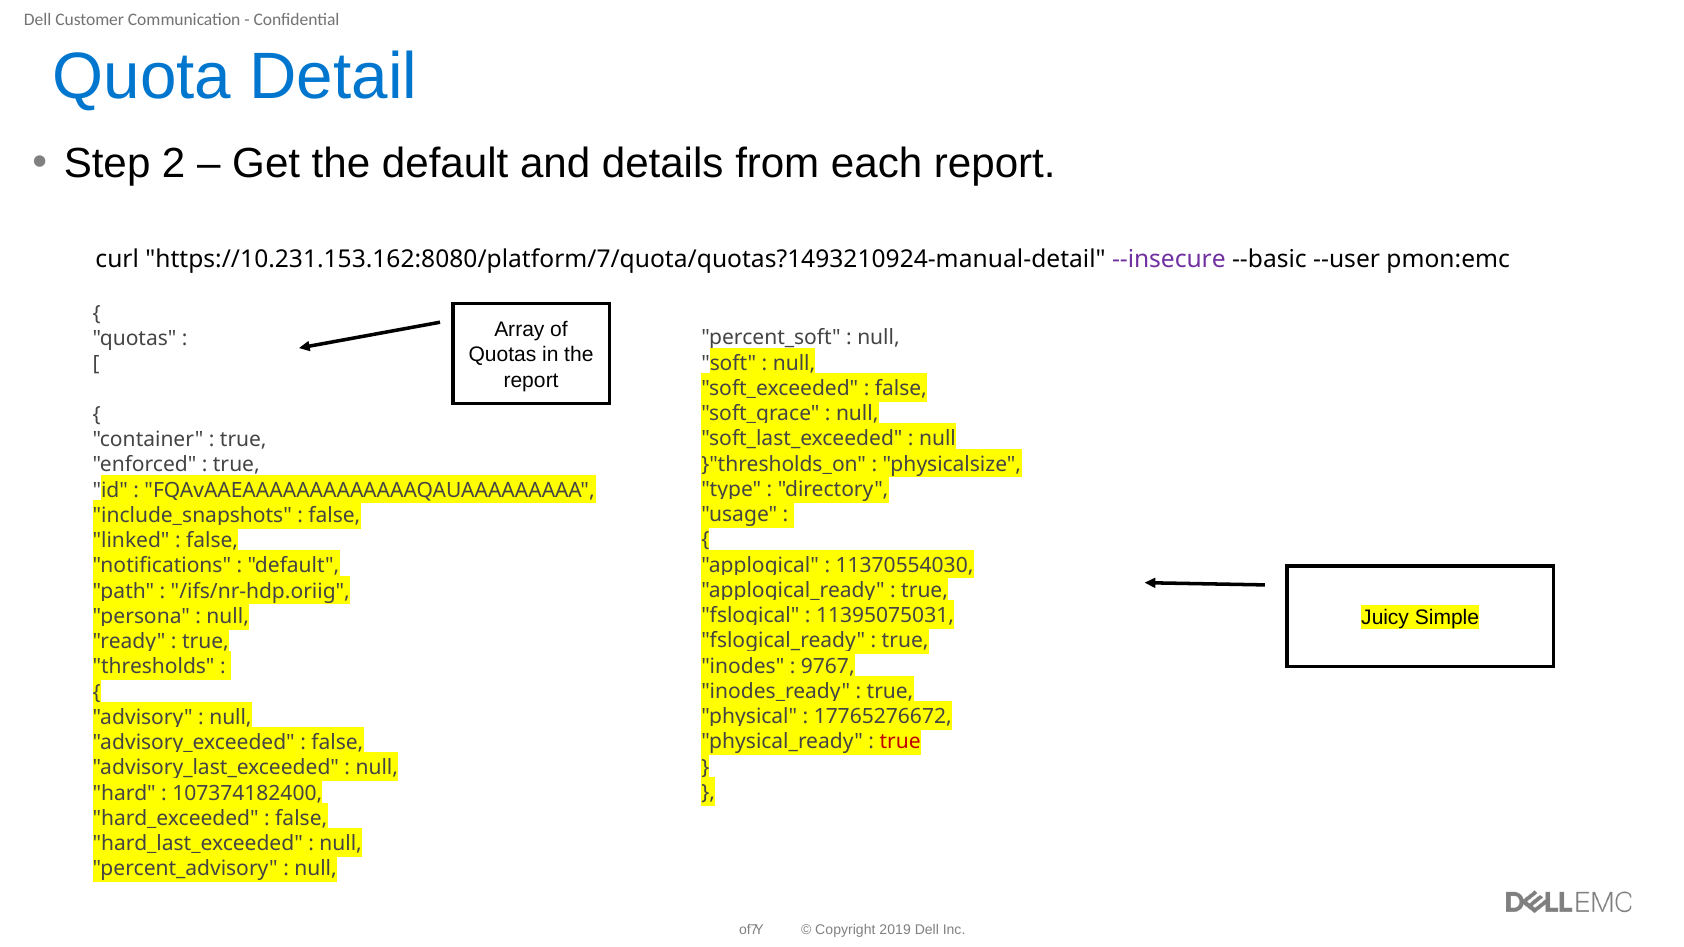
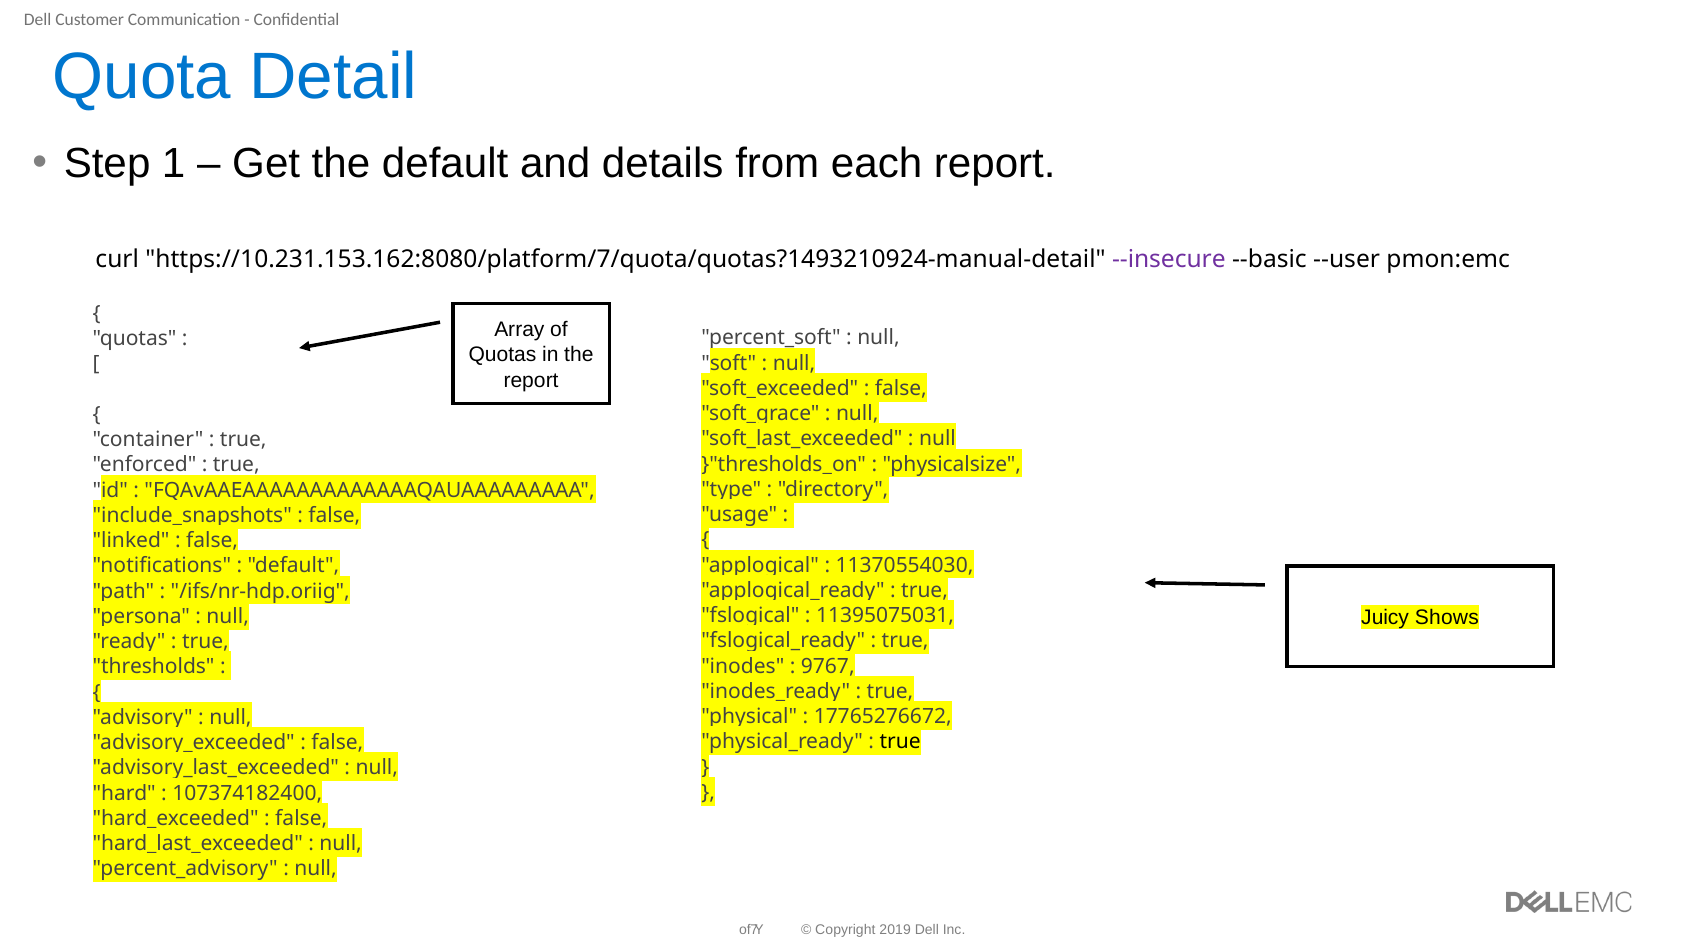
2: 2 -> 1 (174, 164)
Simple: Simple -> Shows (1447, 618)
true colour: red -> black (900, 742)
